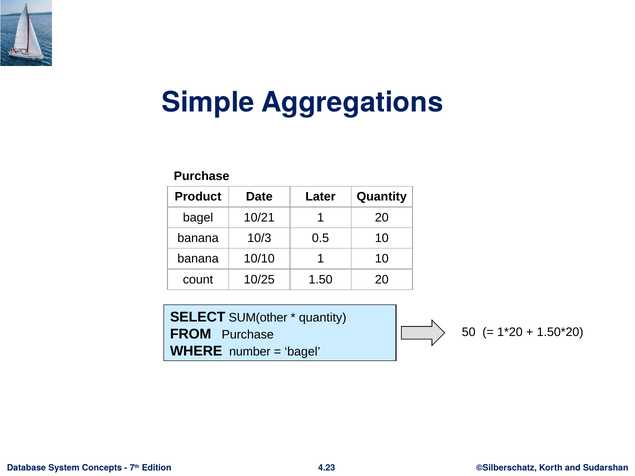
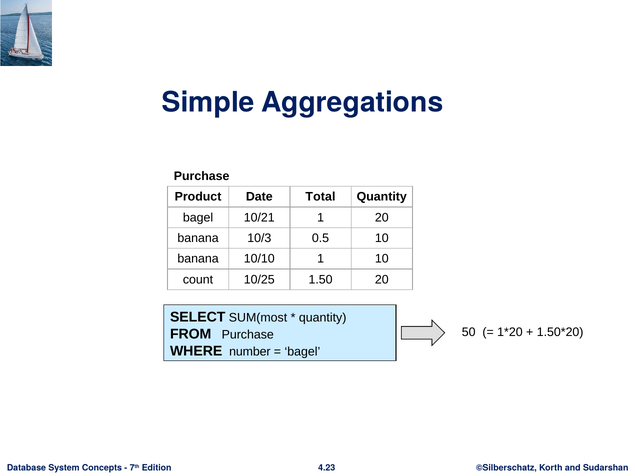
Later: Later -> Total (320, 197)
SUM(other: SUM(other -> SUM(most (258, 318)
